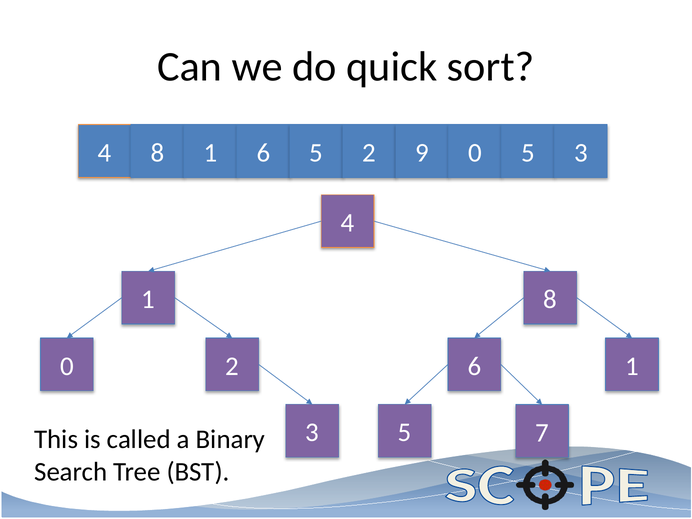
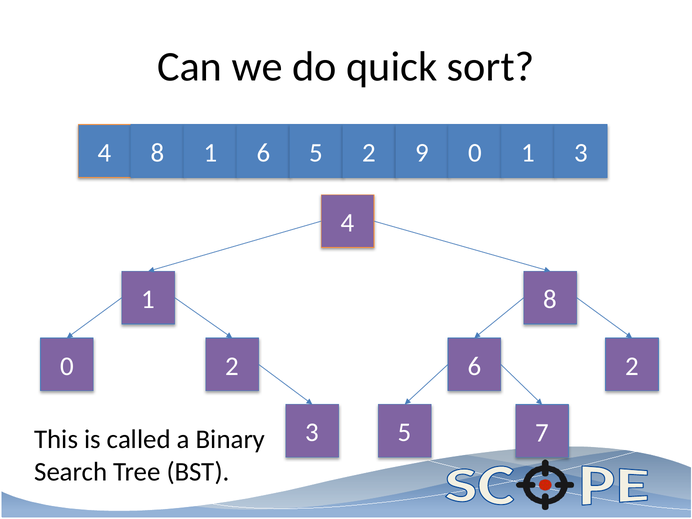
0 5: 5 -> 1 (528, 153)
2 1: 1 -> 2 (632, 366)
